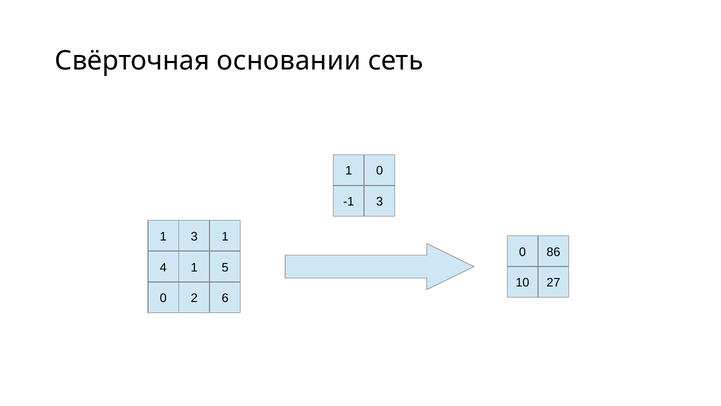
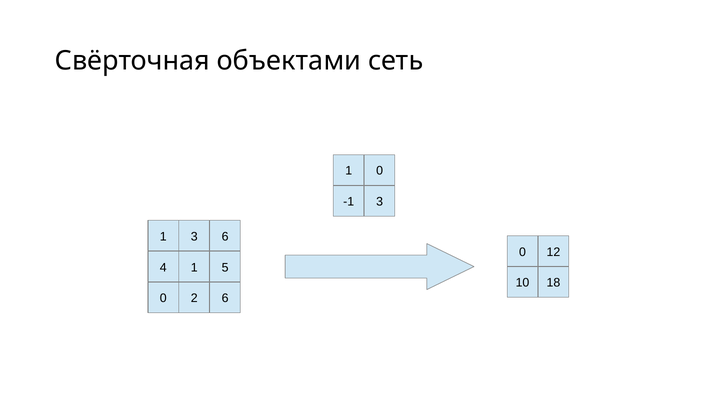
основании: основании -> объектами (289, 61)
3 1: 1 -> 6 (225, 236)
86: 86 -> 12 (553, 252)
27: 27 -> 18 (553, 283)
